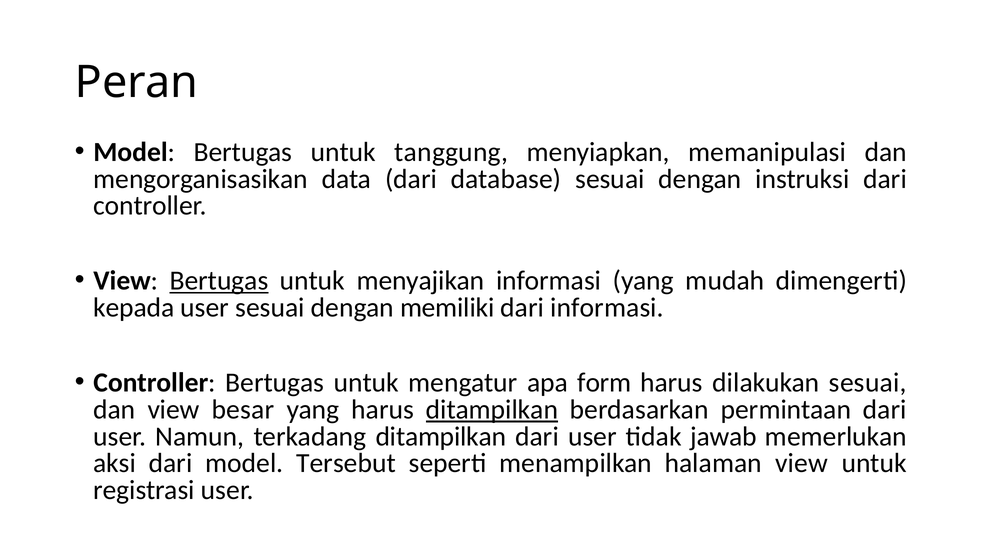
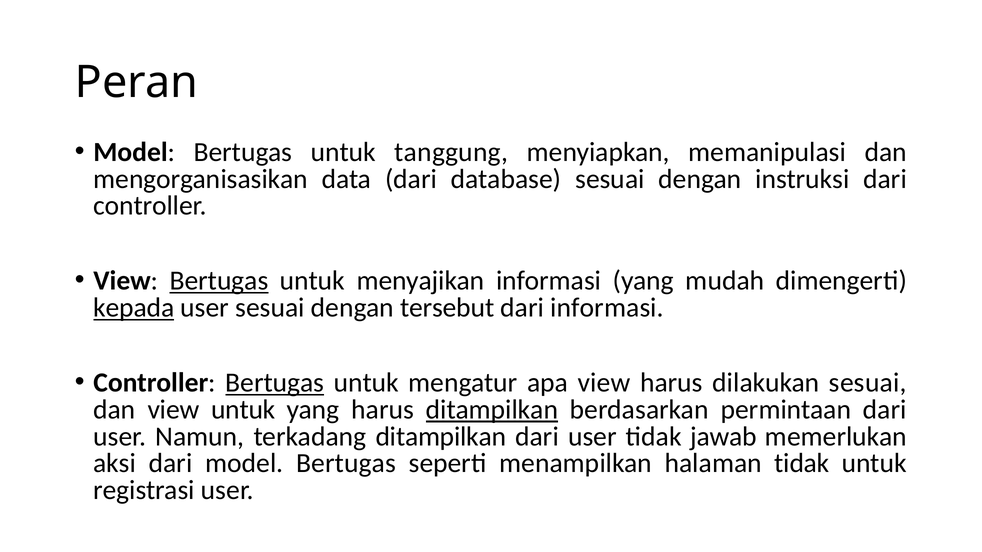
kepada underline: none -> present (134, 308)
memiliki: memiliki -> tersebut (447, 308)
Bertugas underline: none -> present (275, 383)
apa form: form -> view (604, 383)
view besar: besar -> untuk (243, 410)
dari model Tersebut: Tersebut -> Bertugas (346, 464)
halaman view: view -> tidak (802, 464)
